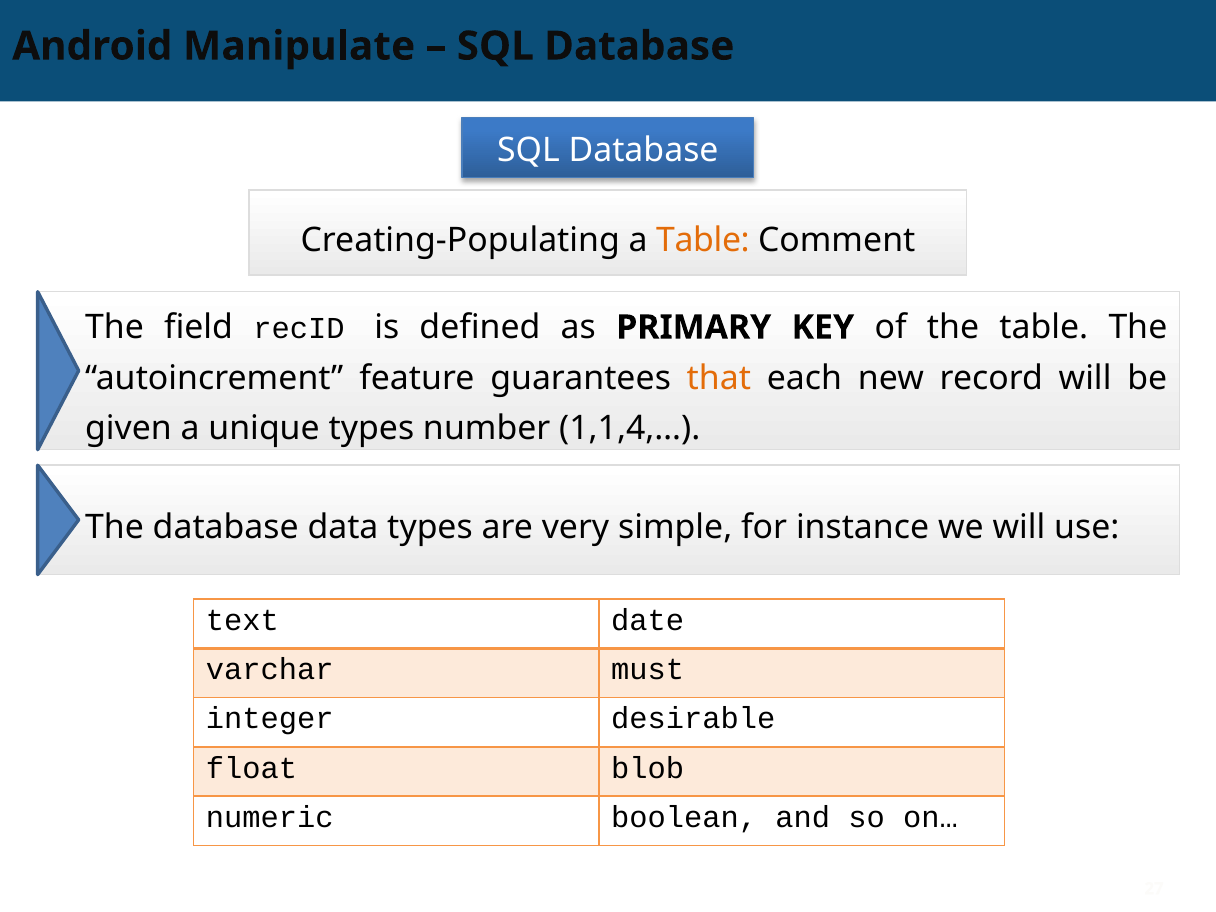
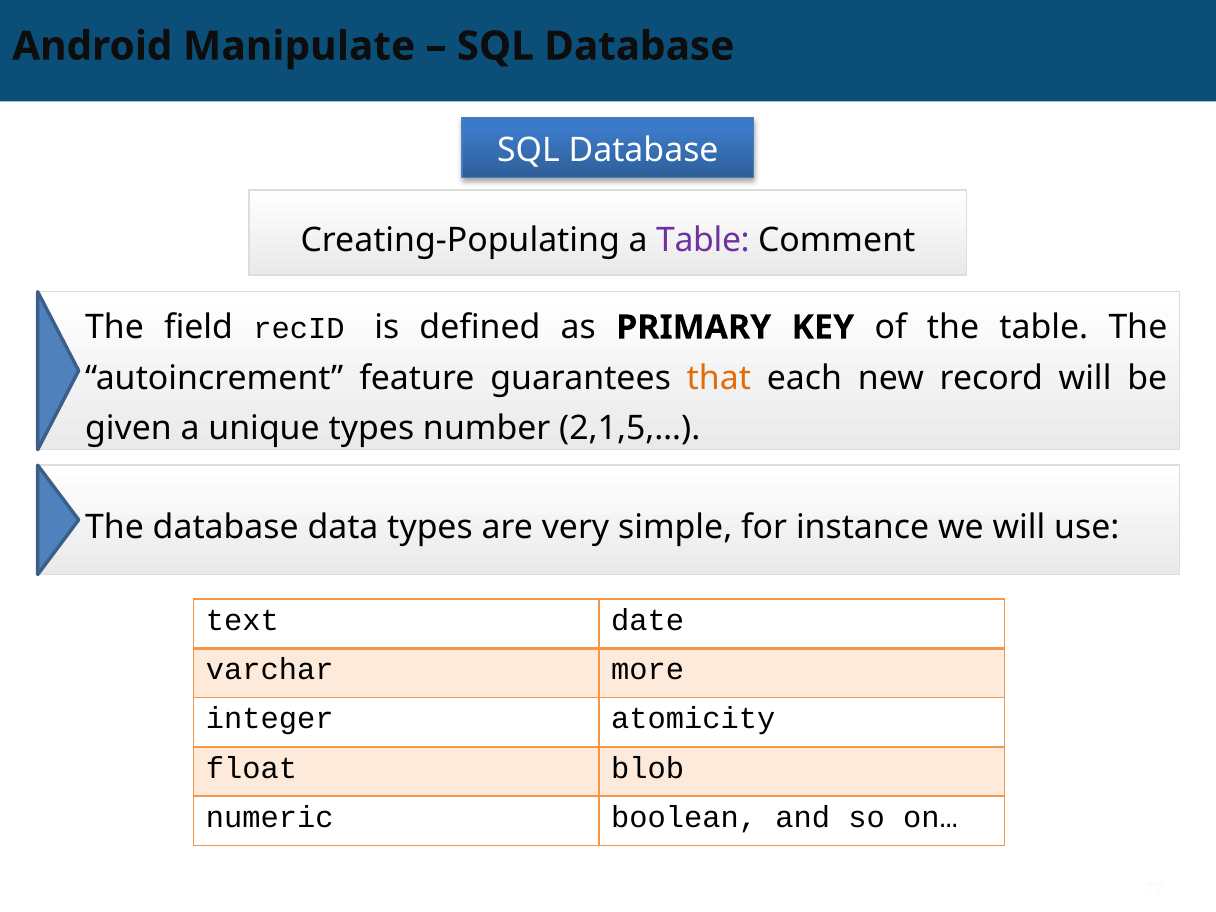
Table colour: orange -> purple (703, 240)
1,1,4,…: 1,1,4,… -> 2,1,5,… (630, 429)
must: must -> more (648, 670)
desirable: desirable -> atomicity (693, 719)
